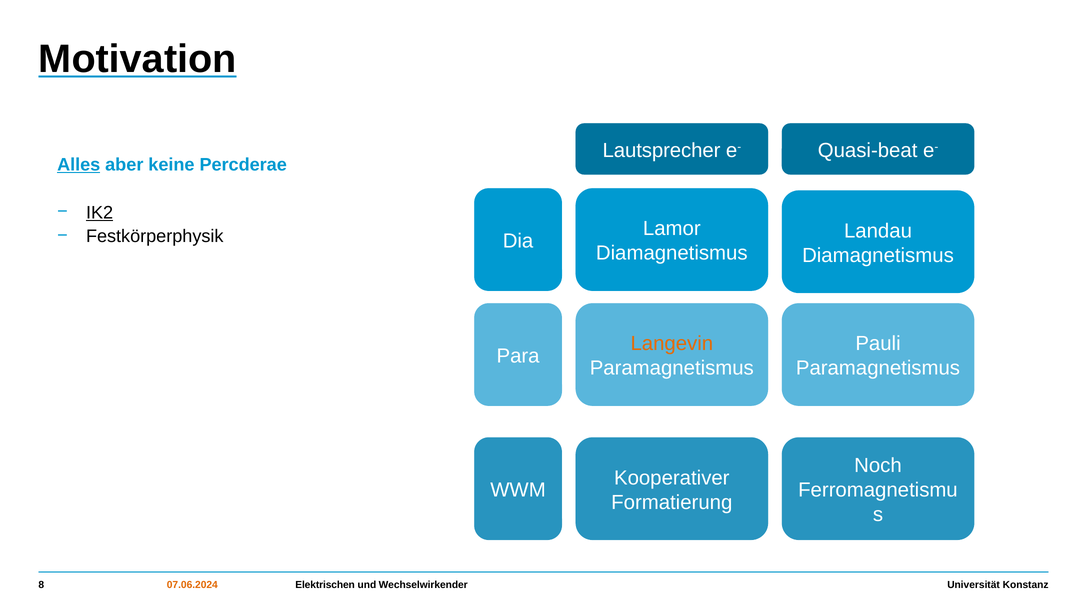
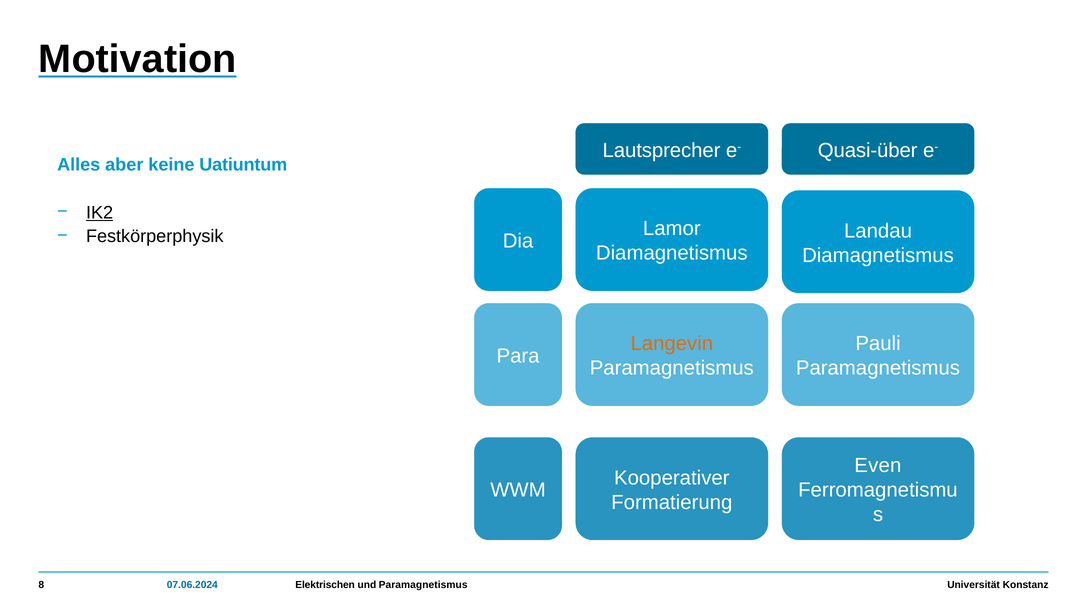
Quasi-beat: Quasi-beat -> Quasi-über (868, 150)
Alles underline: present -> none (79, 165)
Percderae: Percderae -> Uatiuntum (243, 165)
Noch: Noch -> Even (878, 465)
07.06.2024 colour: orange -> blue (192, 584)
und Wechselwirkender: Wechselwirkender -> Paramagnetismus (423, 584)
